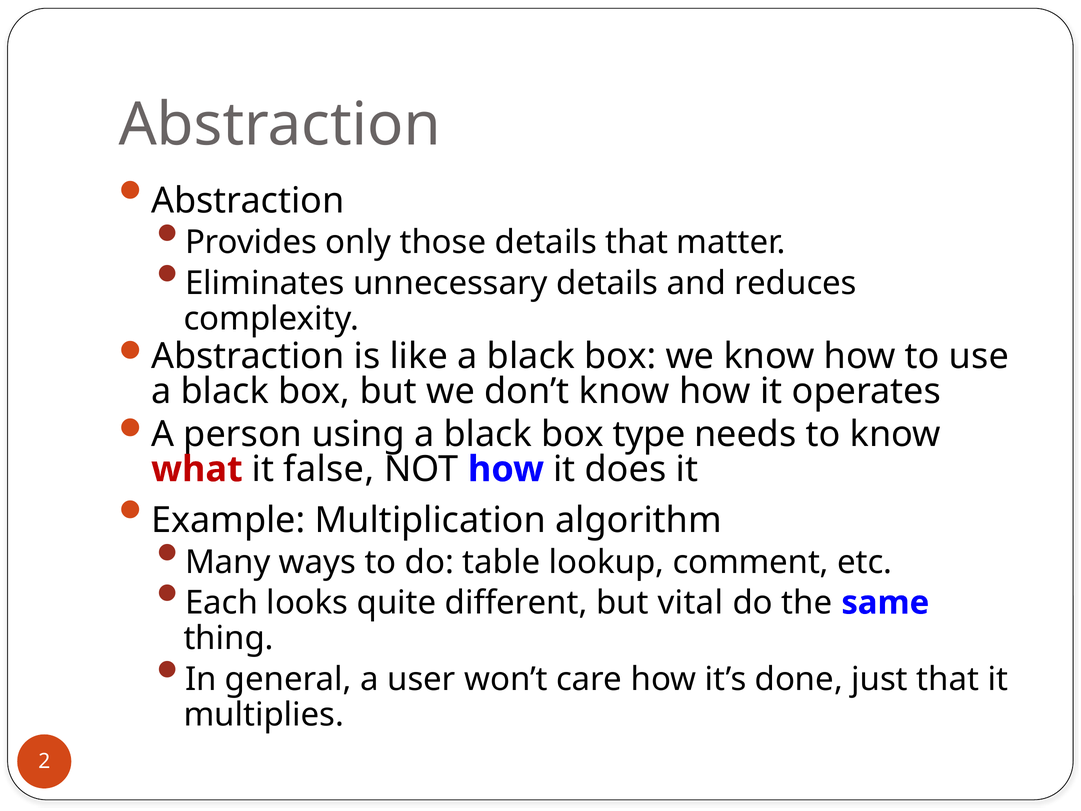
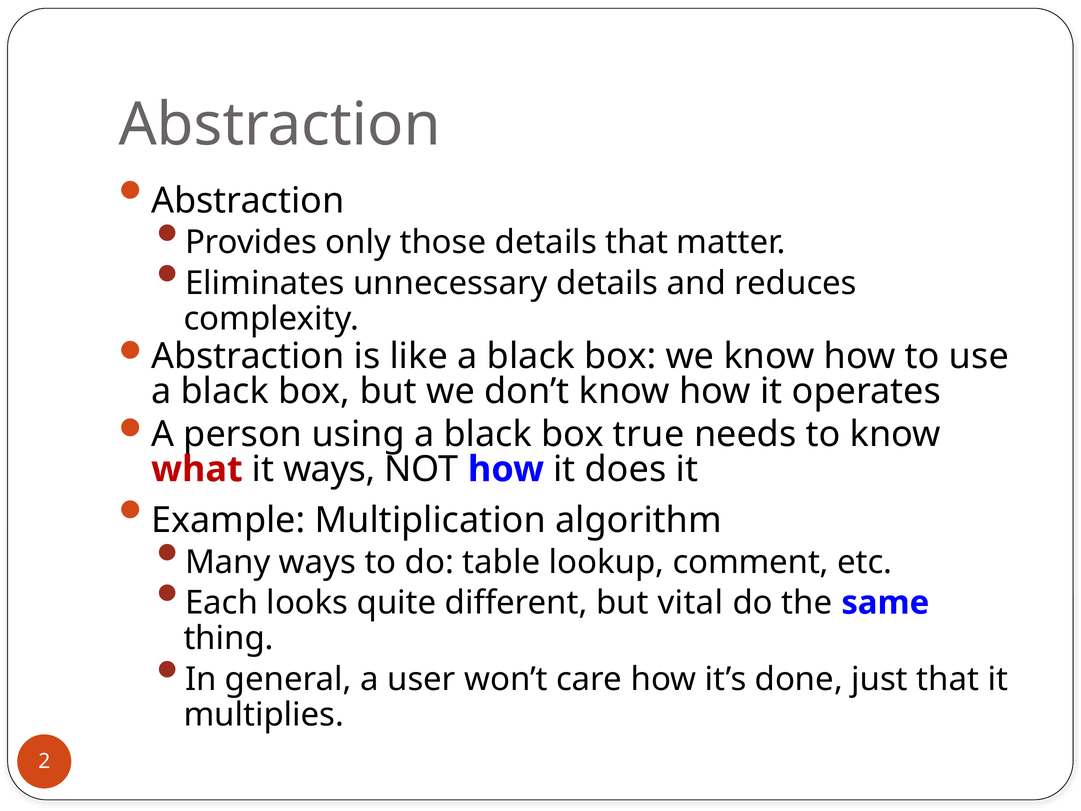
type: type -> true (649, 434)
it false: false -> ways (329, 469)
